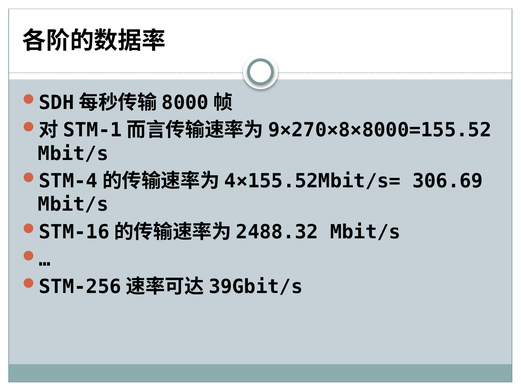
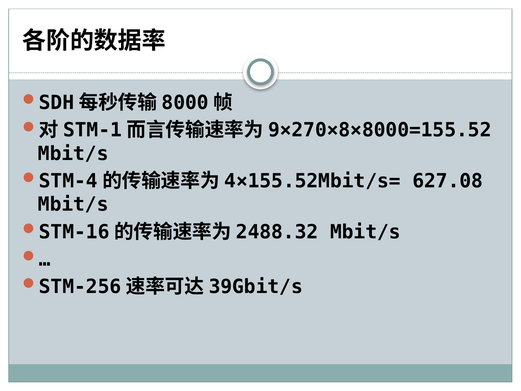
306.69: 306.69 -> 627.08 (448, 181)
